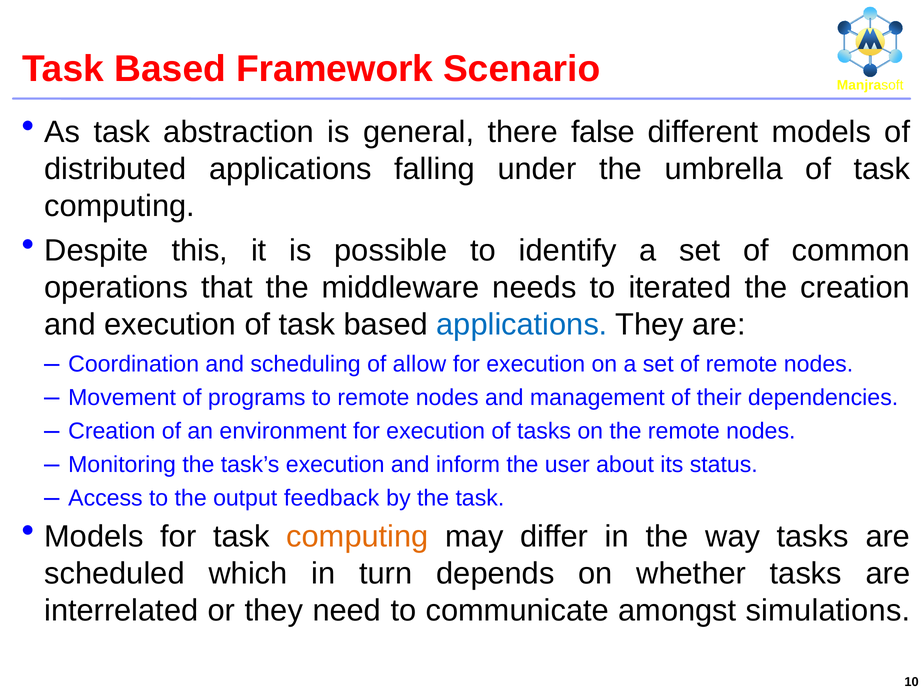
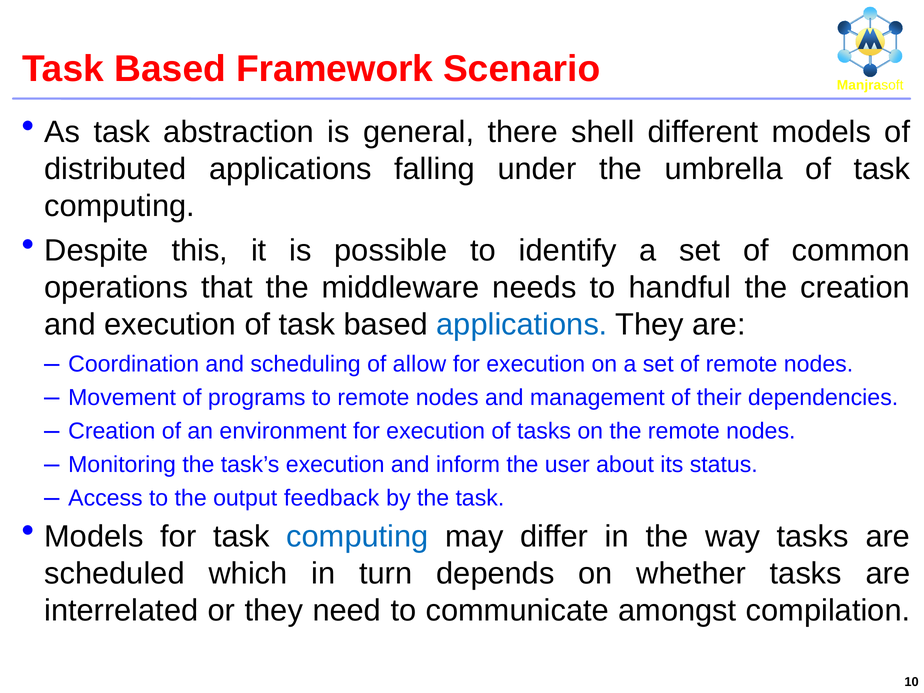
false: false -> shell (603, 132)
iterated: iterated -> handful (680, 288)
computing colour: orange -> blue (357, 537)
simulations: simulations -> compilation (828, 611)
